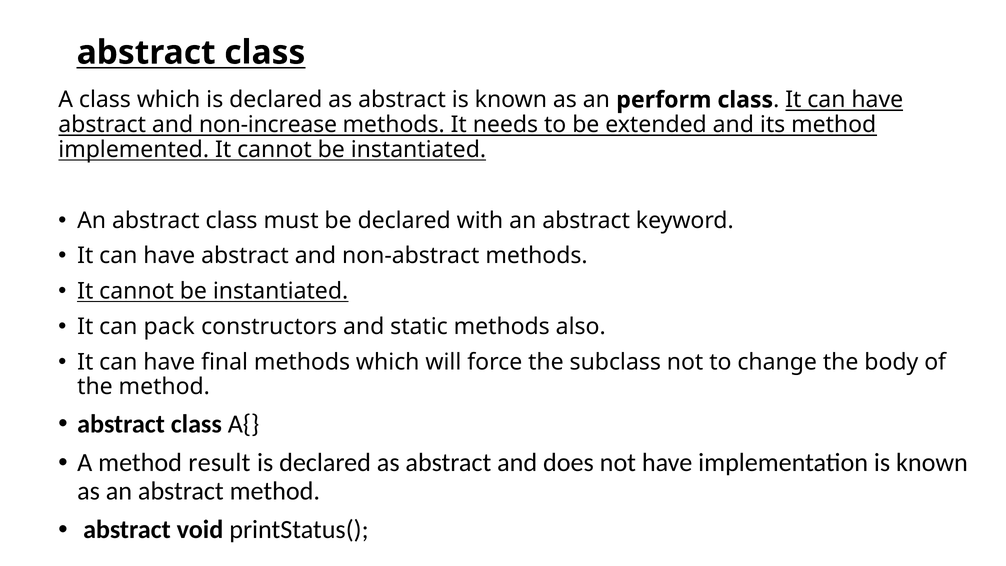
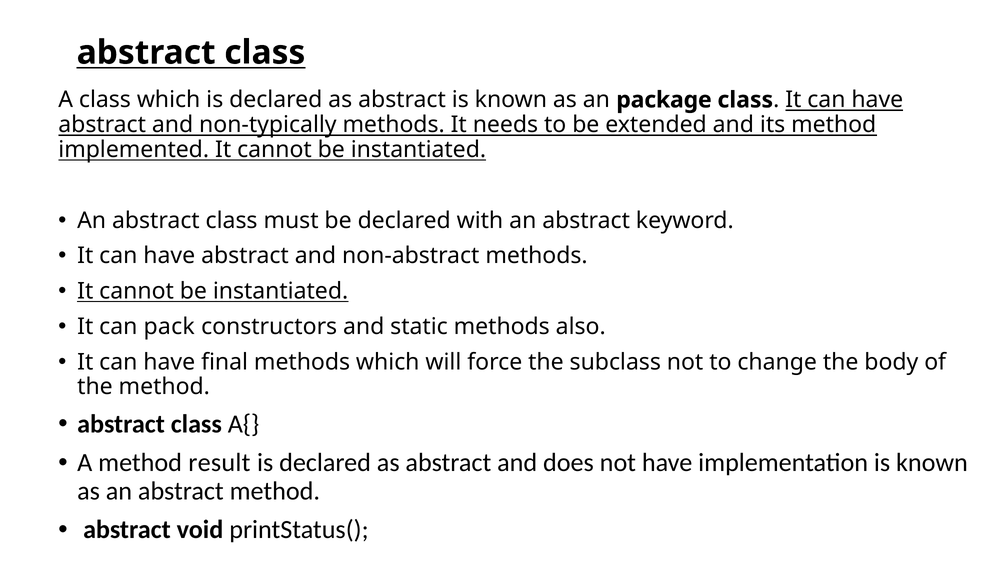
perform: perform -> package (664, 100)
non-increase: non-increase -> non-typically (268, 125)
